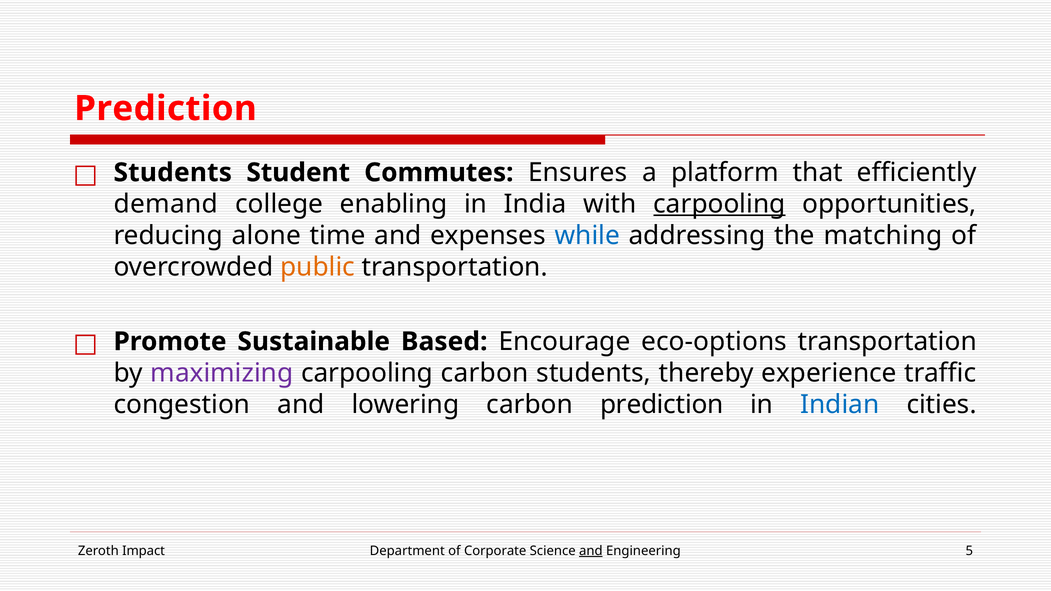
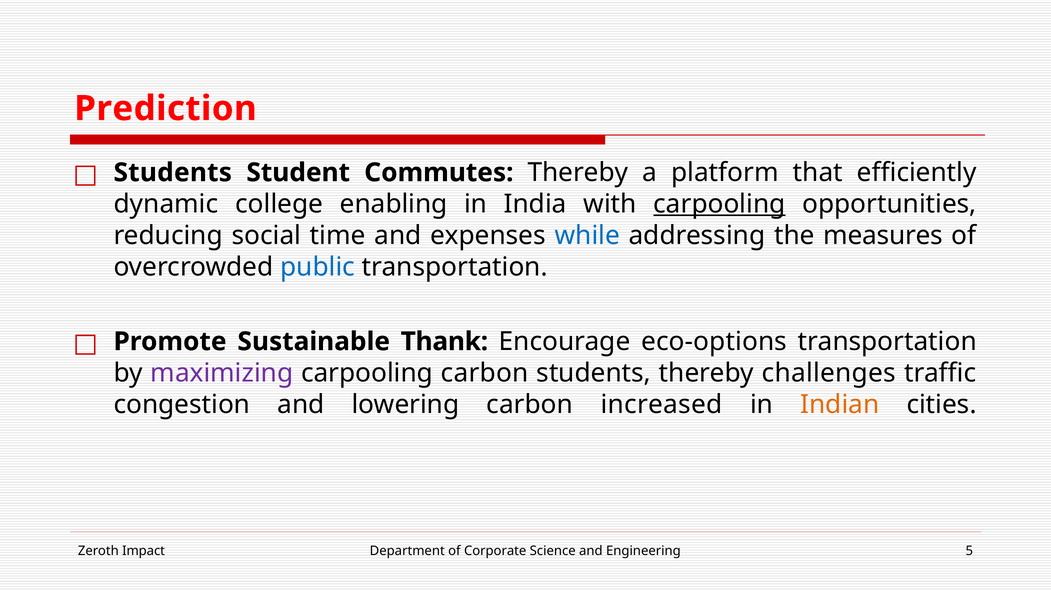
Commutes Ensures: Ensures -> Thereby (578, 173)
demand: demand -> dynamic (166, 204)
alone: alone -> social (266, 236)
matching: matching -> measures (883, 236)
public colour: orange -> blue (318, 267)
Based: Based -> Thank (444, 342)
experience: experience -> challenges (829, 373)
carbon prediction: prediction -> increased (661, 405)
Indian colour: blue -> orange (840, 405)
and underline: present -> none (591, 551)
